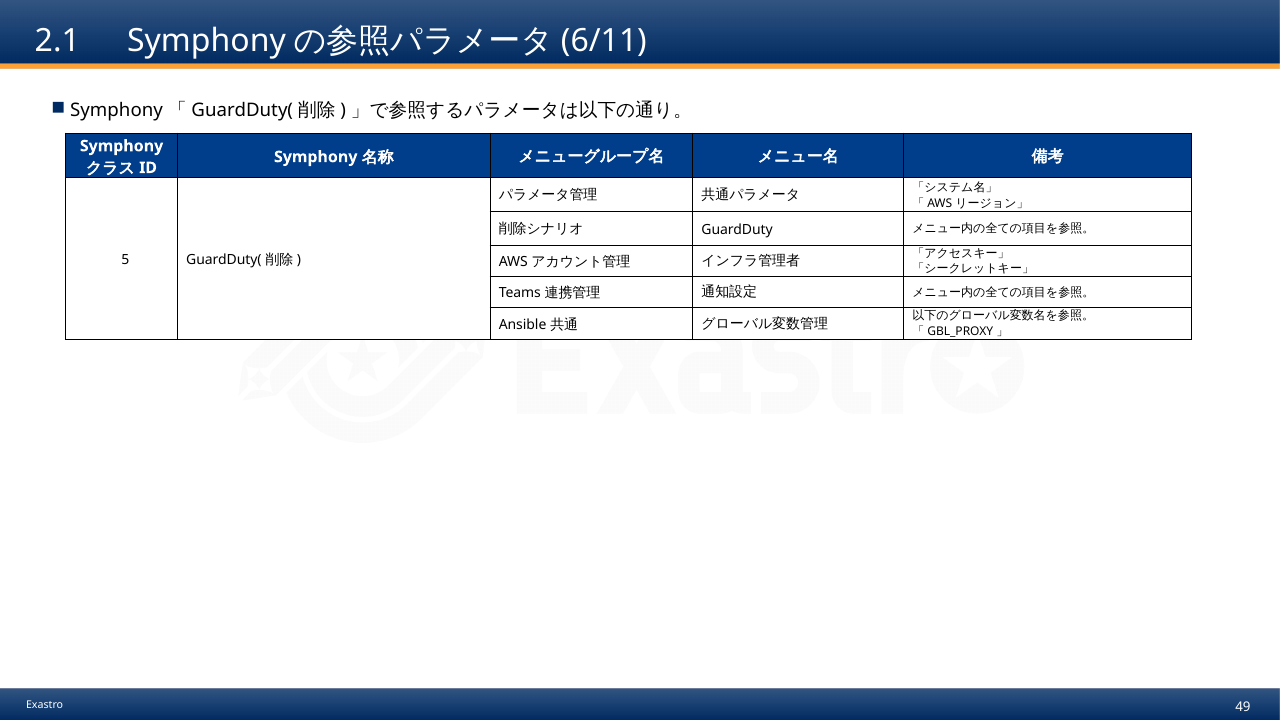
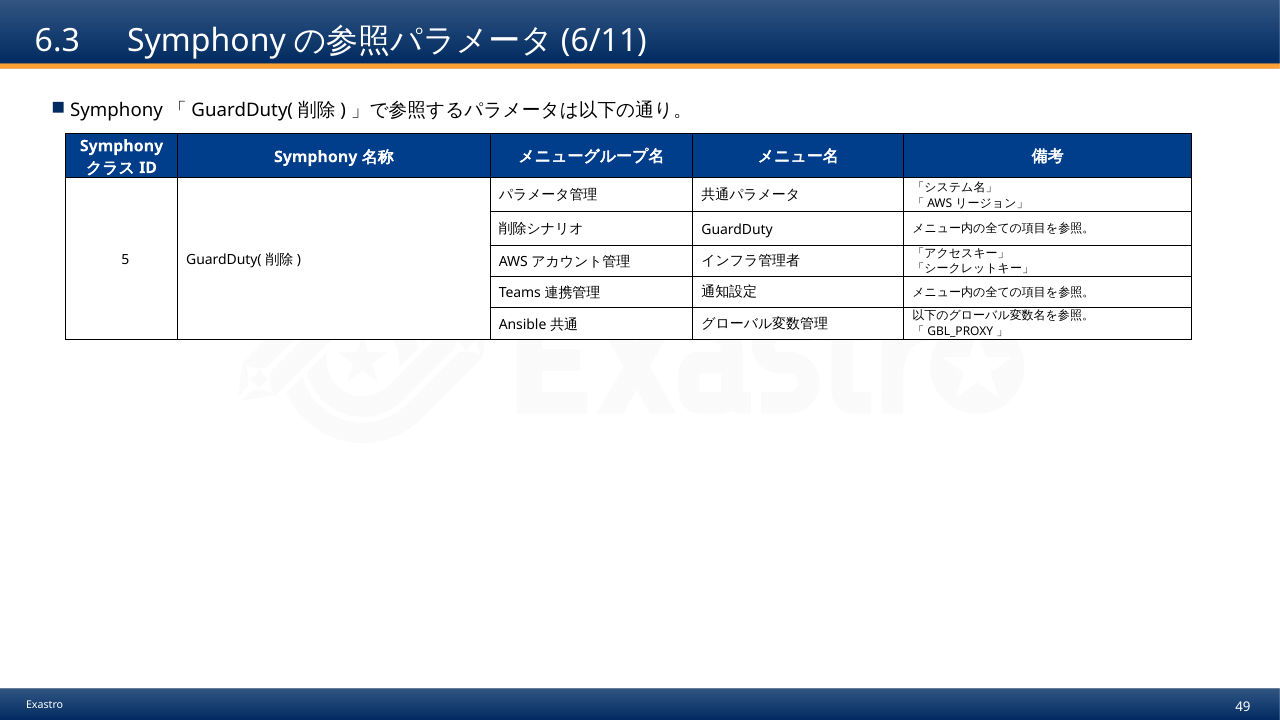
2.1: 2.1 -> 6.3 (57, 41)
